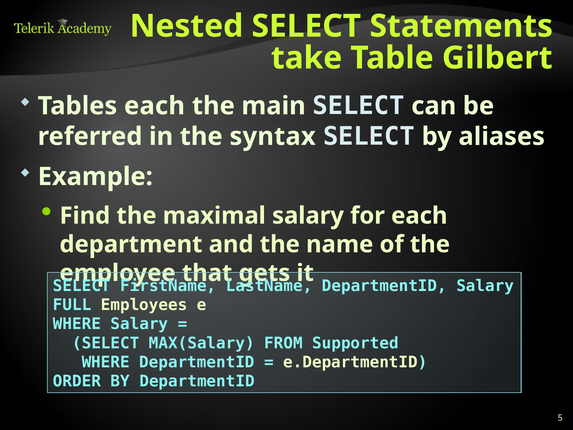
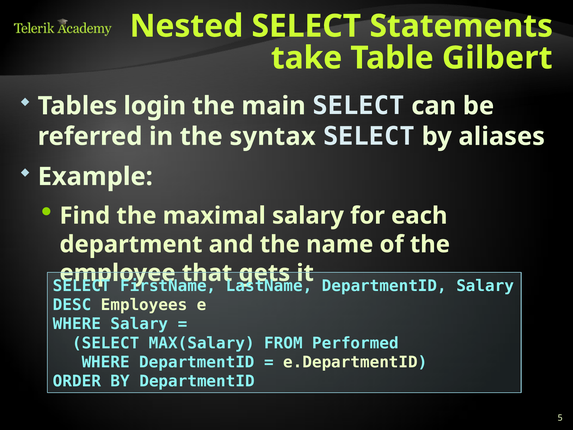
Tables each: each -> login (155, 106)
FULL: FULL -> DESC (72, 305)
Supported: Supported -> Performed (355, 343)
